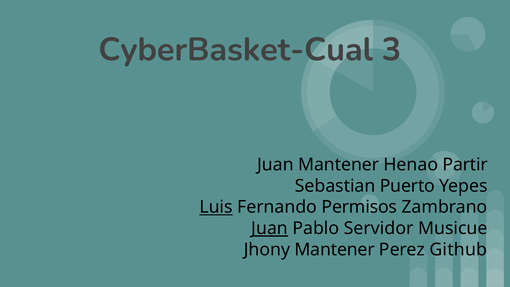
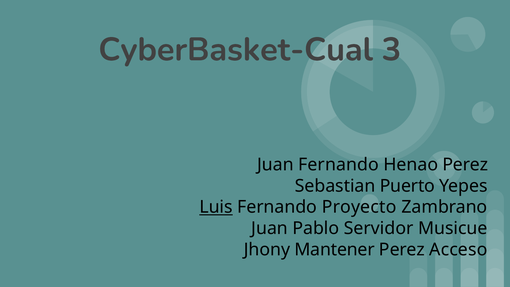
Juan Mantener: Mantener -> Fernando (339, 165)
Henao Partir: Partir -> Perez (465, 165)
Permisos: Permisos -> Proyecto (359, 207)
Juan underline: present -> none (270, 228)
Github: Github -> Acceso (458, 250)
